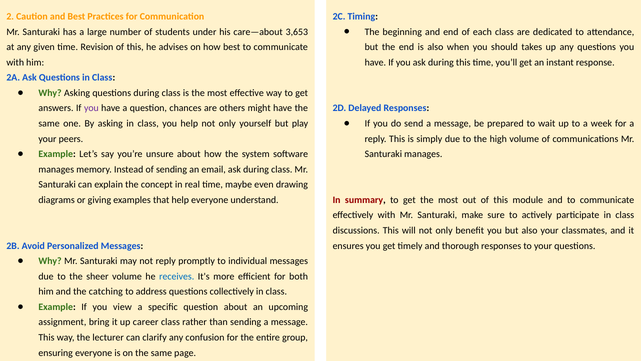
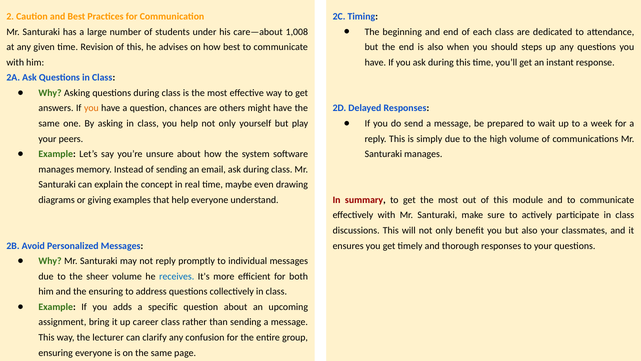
3,653: 3,653 -> 1,008 (297, 32)
takes: takes -> steps (532, 47)
you colour: purple -> orange (91, 108)
the catching: catching -> ensuring (106, 291)
view: view -> adds (122, 307)
